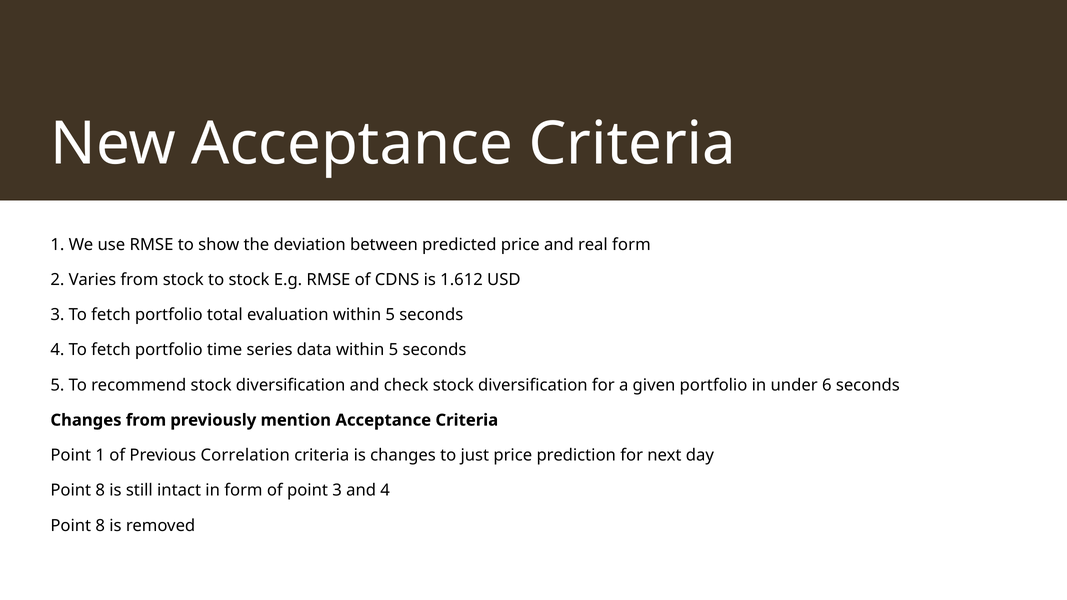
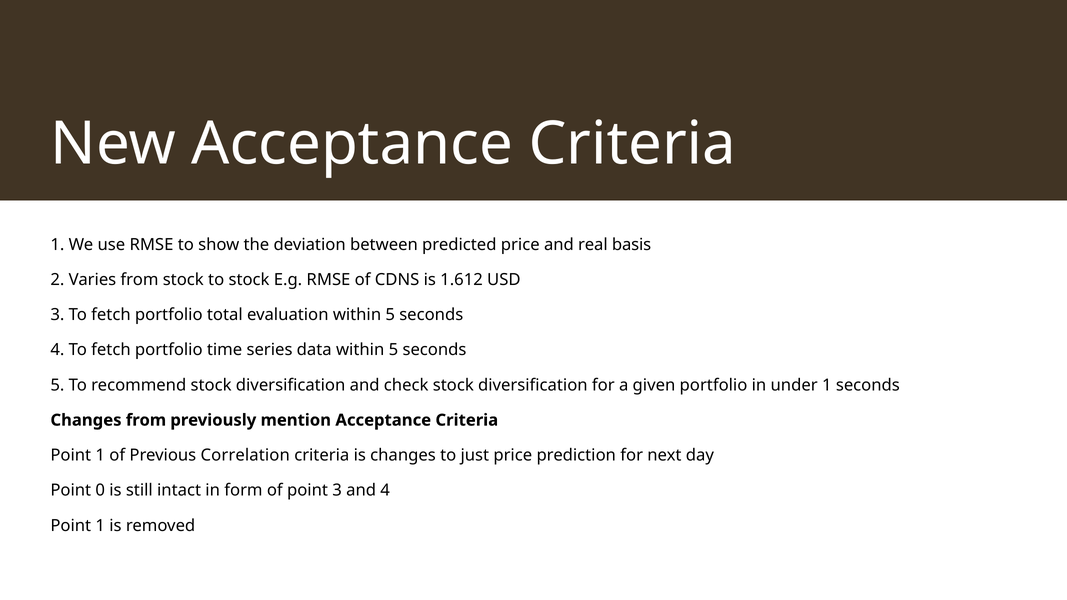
real form: form -> basis (632, 245)
under 6: 6 -> 1 (827, 385)
8: 8 -> 0 (100, 491)
8: 8 -> 1 (100, 526)
